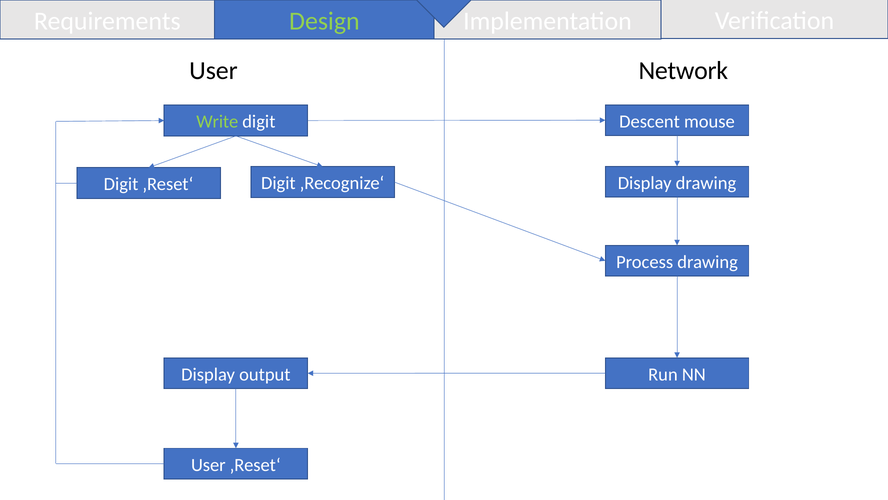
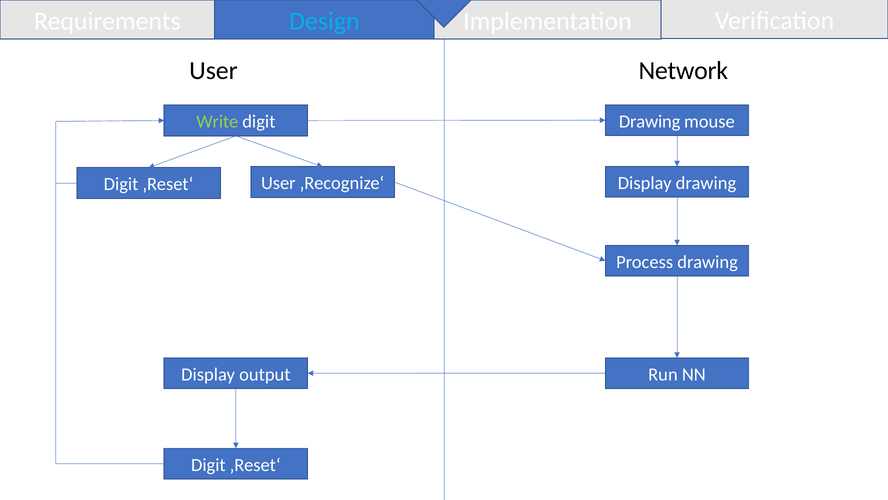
Design colour: light green -> light blue (324, 21)
Descent: Descent -> Drawing (650, 121)
Digit: Digit -> User (278, 183)
User: User -> Digit (208, 464)
